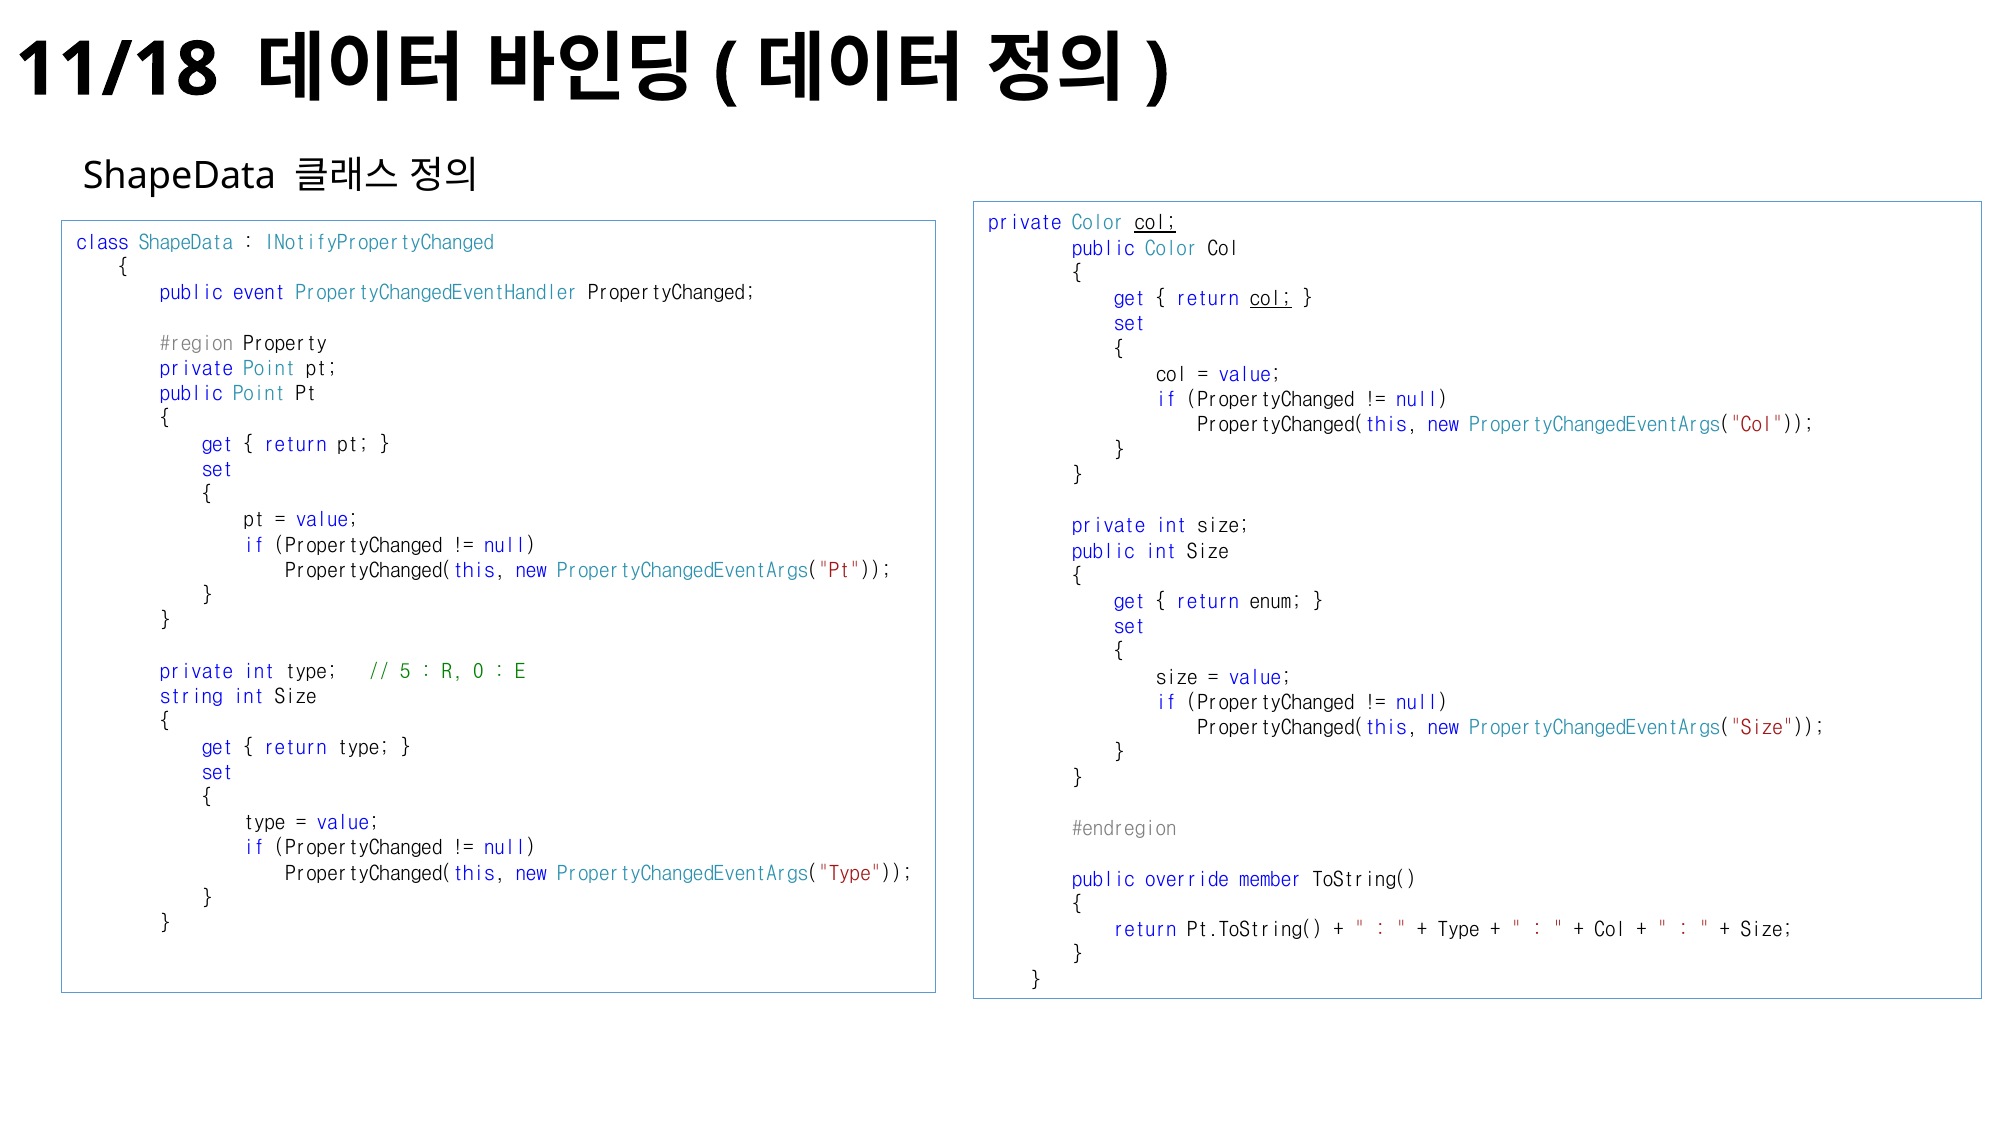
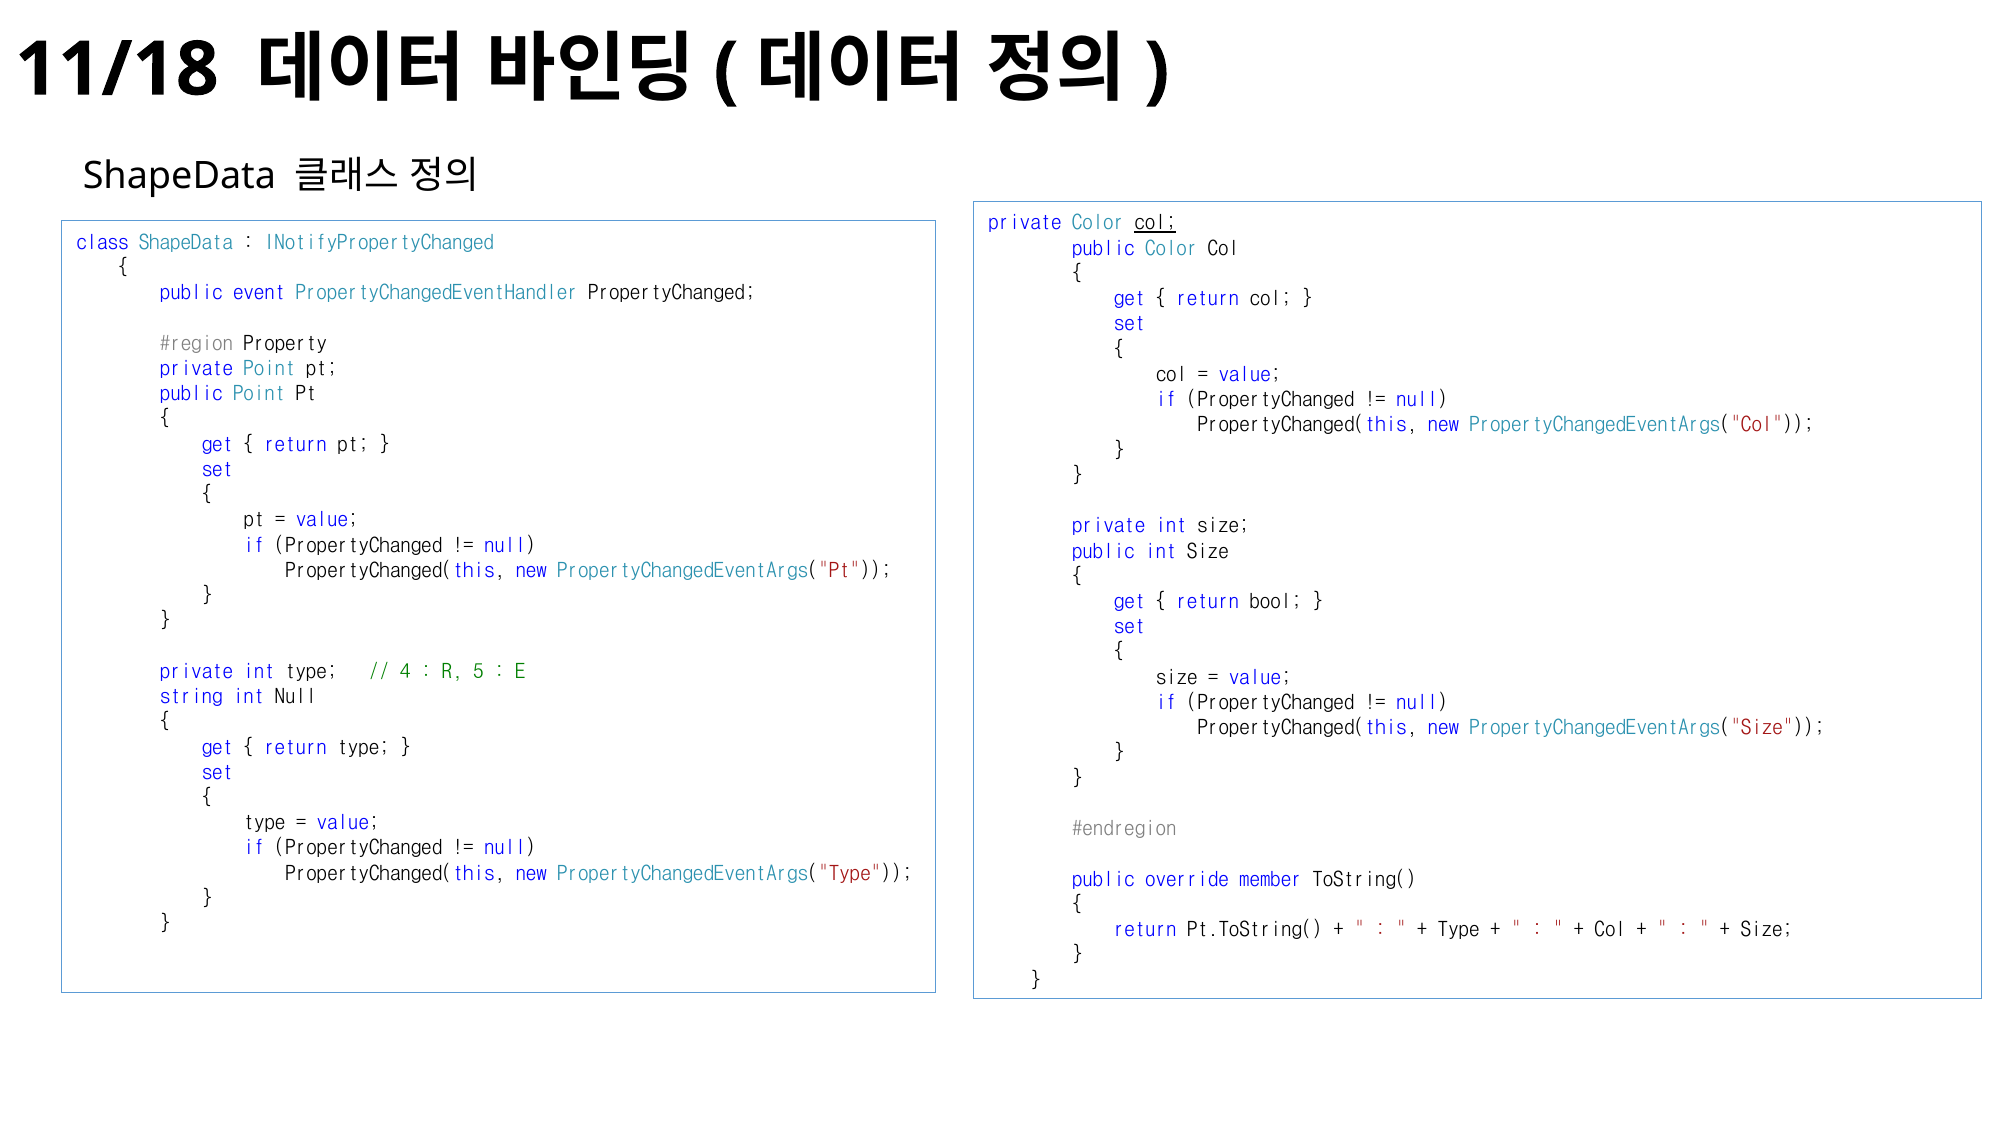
col underline: present -> none (1271, 299)
enum: enum -> bool (1276, 602)
5: 5 -> 4 (405, 671)
0: 0 -> 5 (478, 671)
Size: Size -> Null (296, 697)
